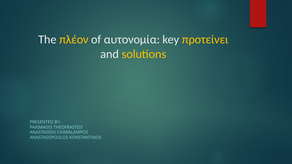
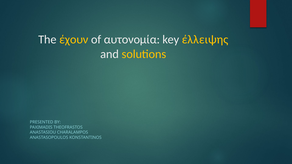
πλέον: πλέον -> έχουν (74, 40)
προτείνει: προτείνει -> έλλειψης (205, 40)
